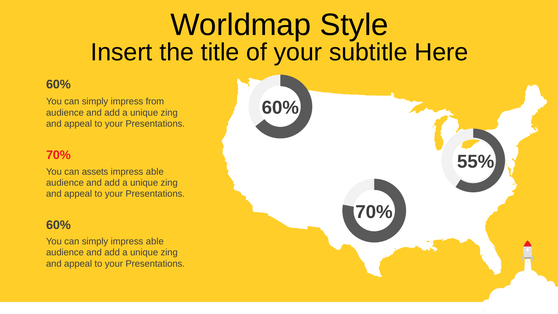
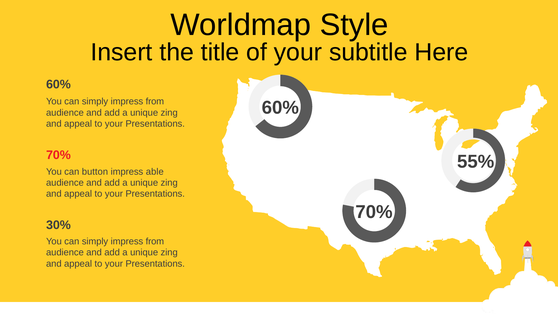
assets: assets -> button (95, 172)
60%: 60% -> 30% (58, 225)
able: able -> from (155, 241)
